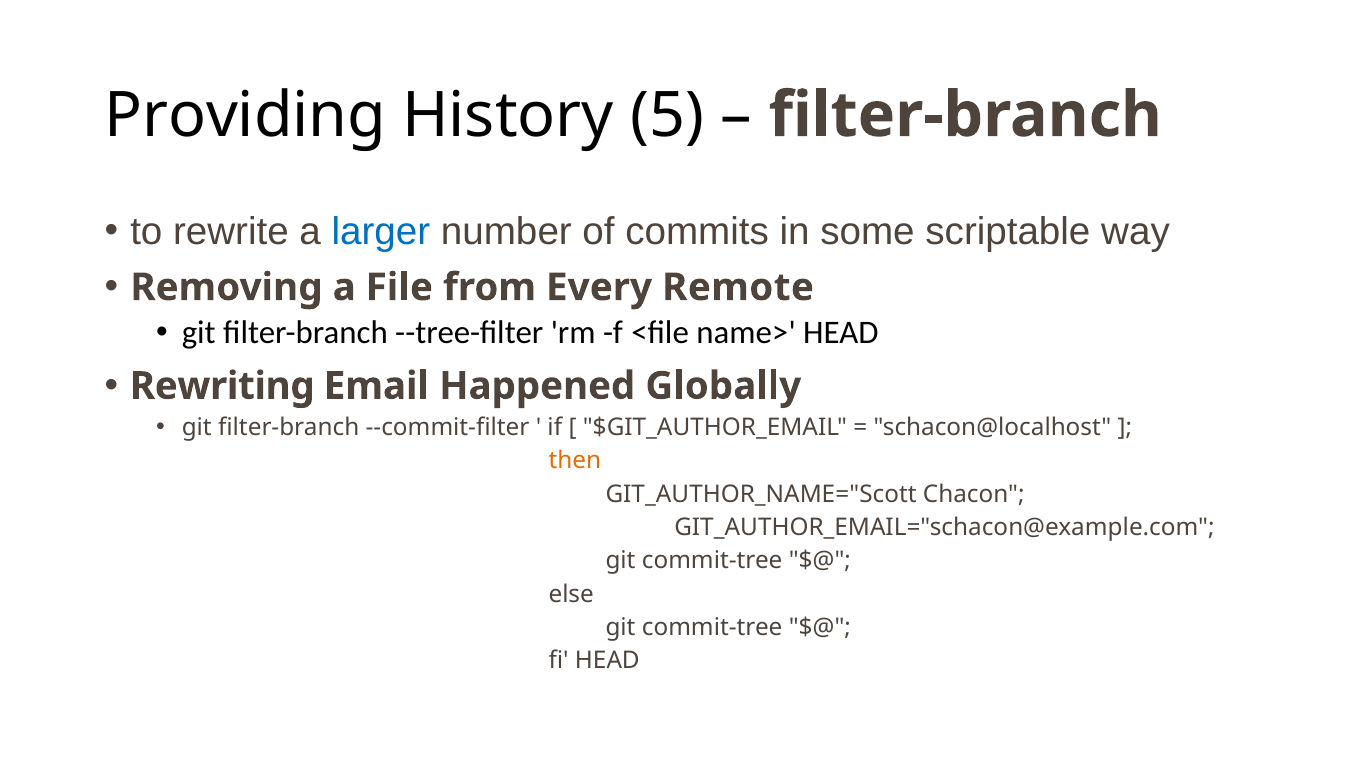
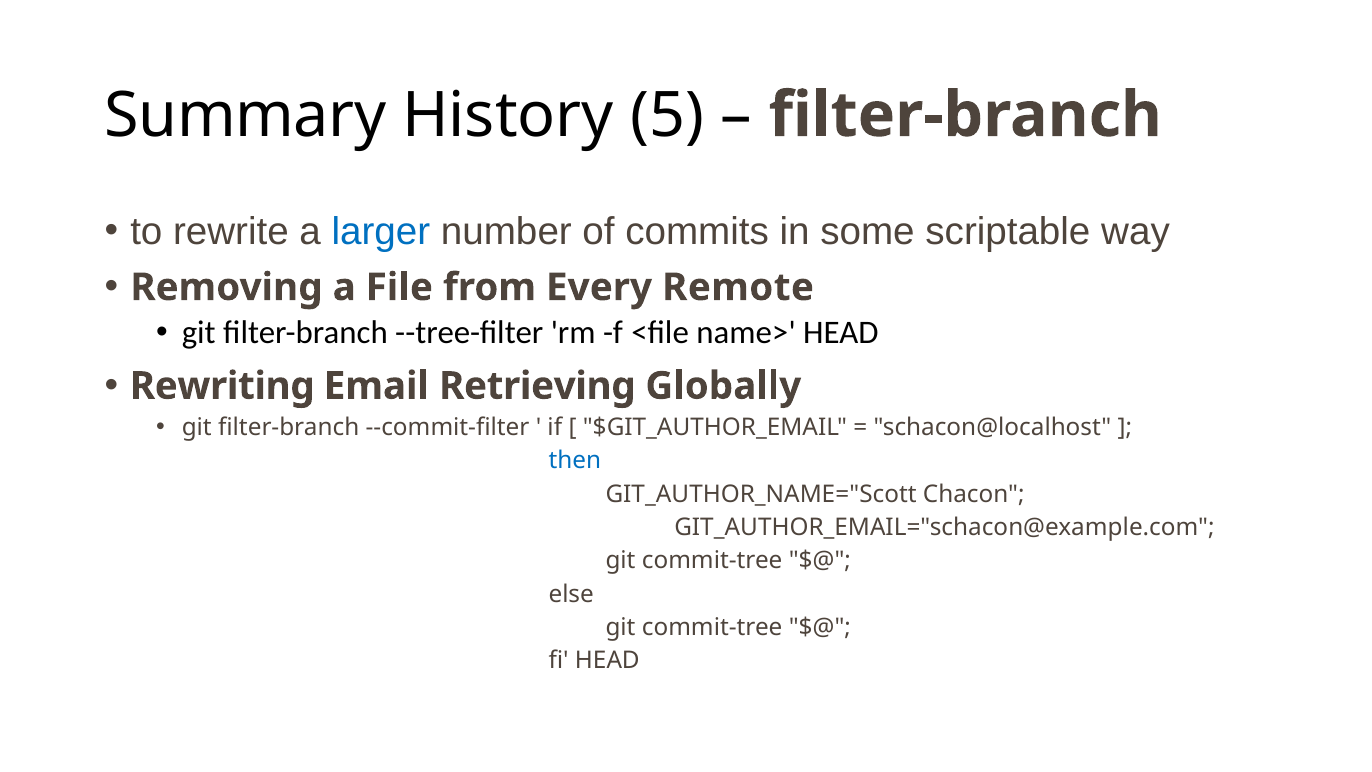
Providing: Providing -> Summary (245, 115)
Happened: Happened -> Retrieving (537, 386)
then colour: orange -> blue (575, 460)
